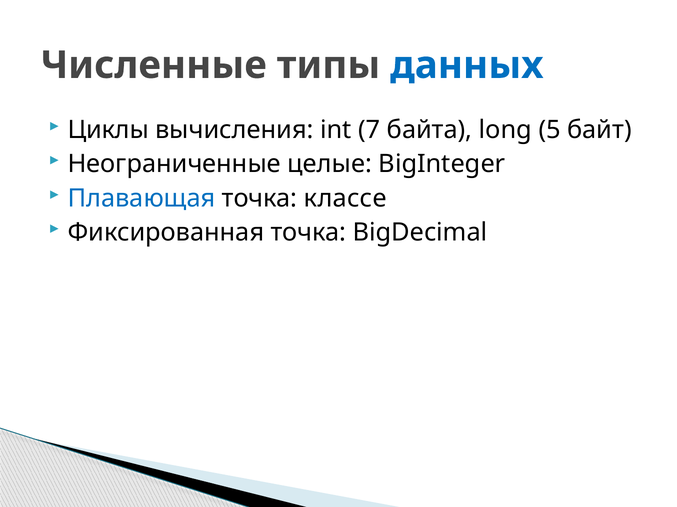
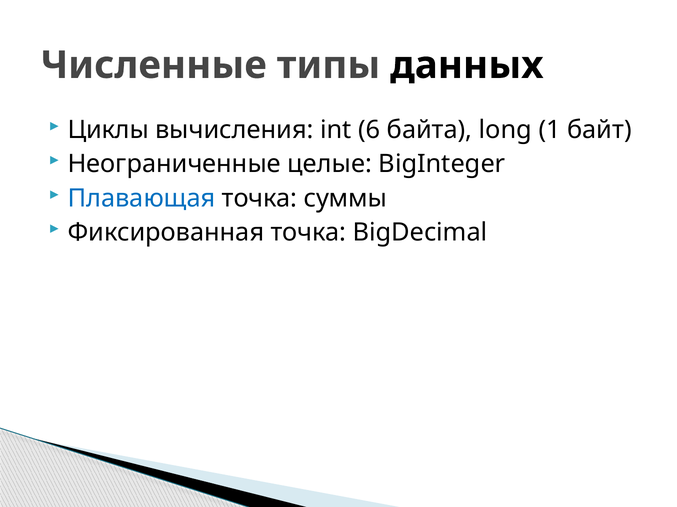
данных colour: blue -> black (467, 65)
7: 7 -> 6 (369, 130)
5: 5 -> 1 (550, 130)
классе: классе -> суммы (345, 199)
